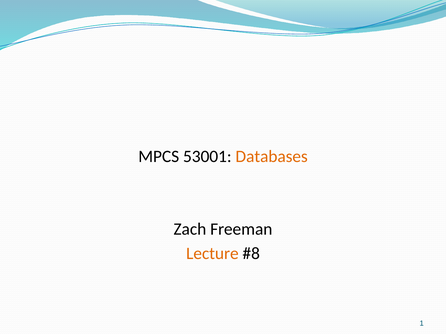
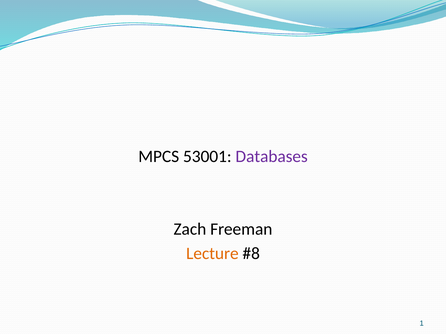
Databases colour: orange -> purple (272, 157)
